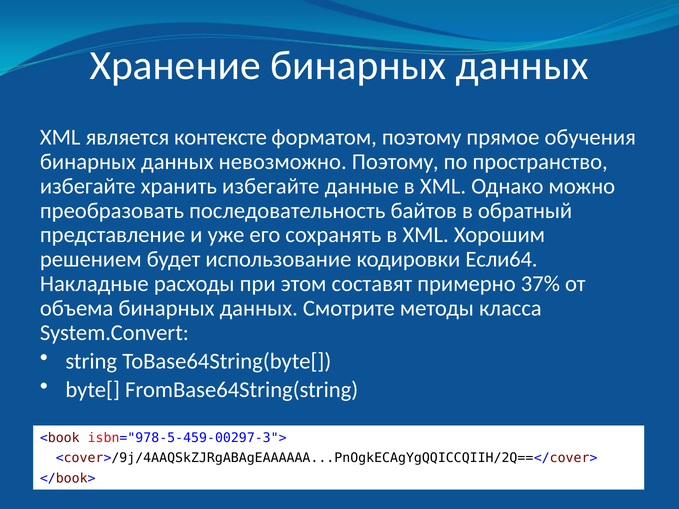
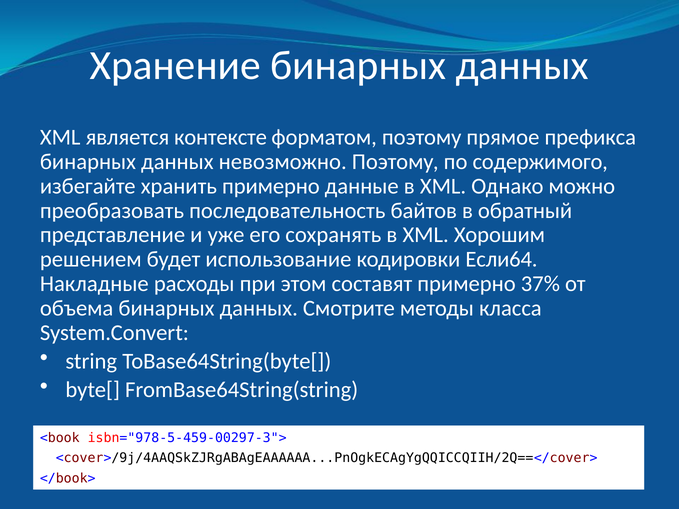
обучения: обучения -> префикса (590, 137)
пространство: пространство -> содержимого (540, 162)
хранить избегайте: избегайте -> примерно (271, 186)
